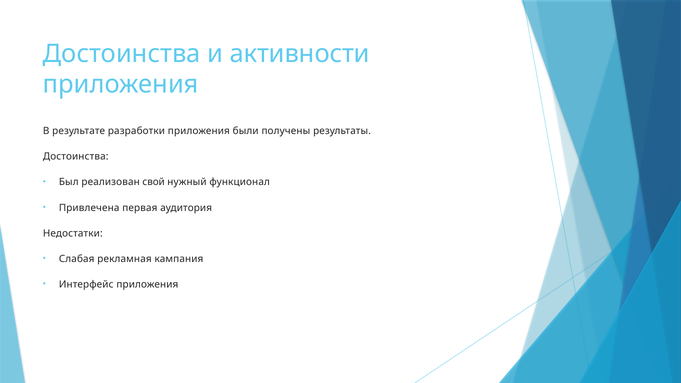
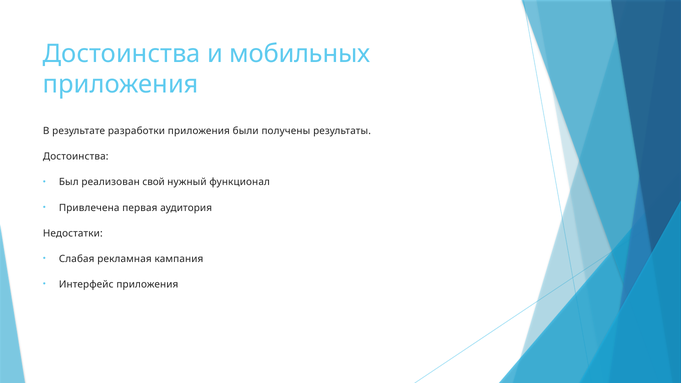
активности: активности -> мобильных (300, 54)
